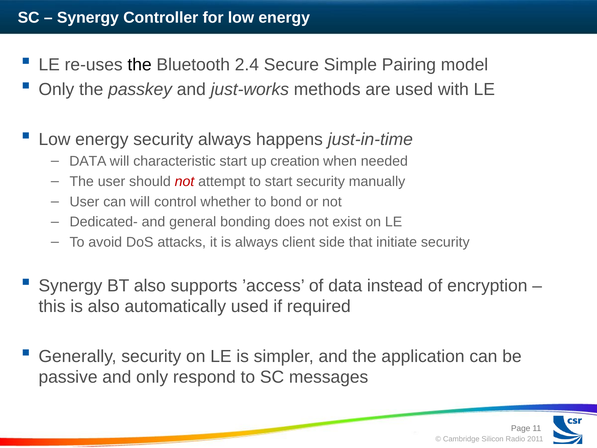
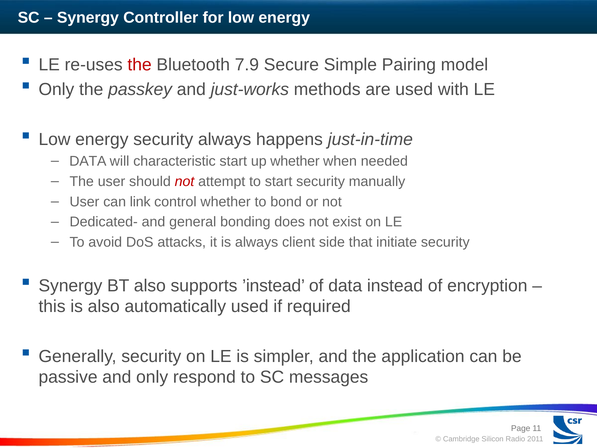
the colour: black -> red (140, 65)
2.4: 2.4 -> 7.9 (247, 65)
up creation: creation -> whether (295, 161)
can will: will -> link (140, 202)
’access: ’access -> ’instead (274, 285)
